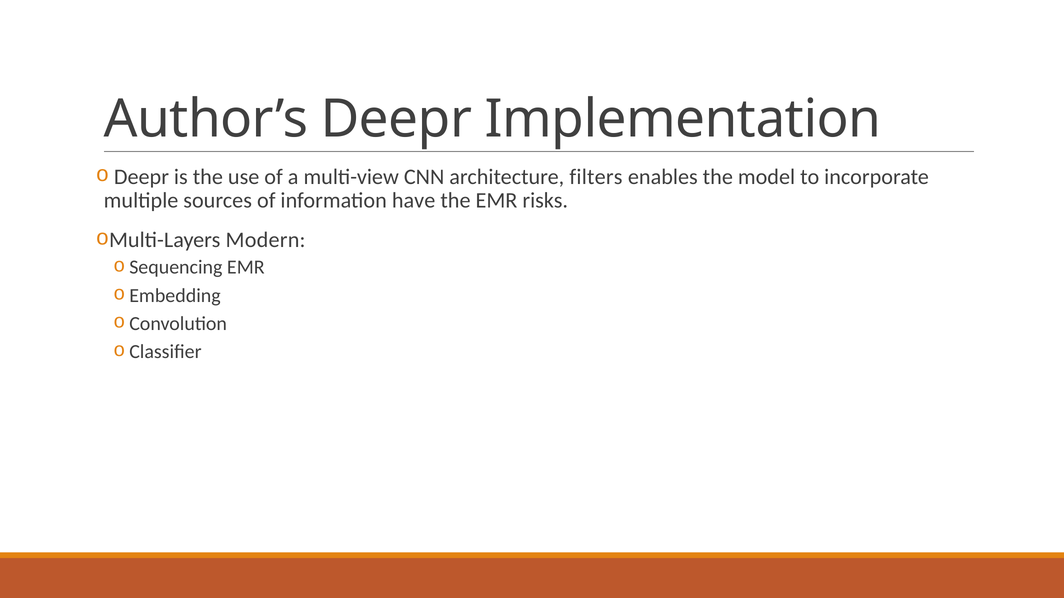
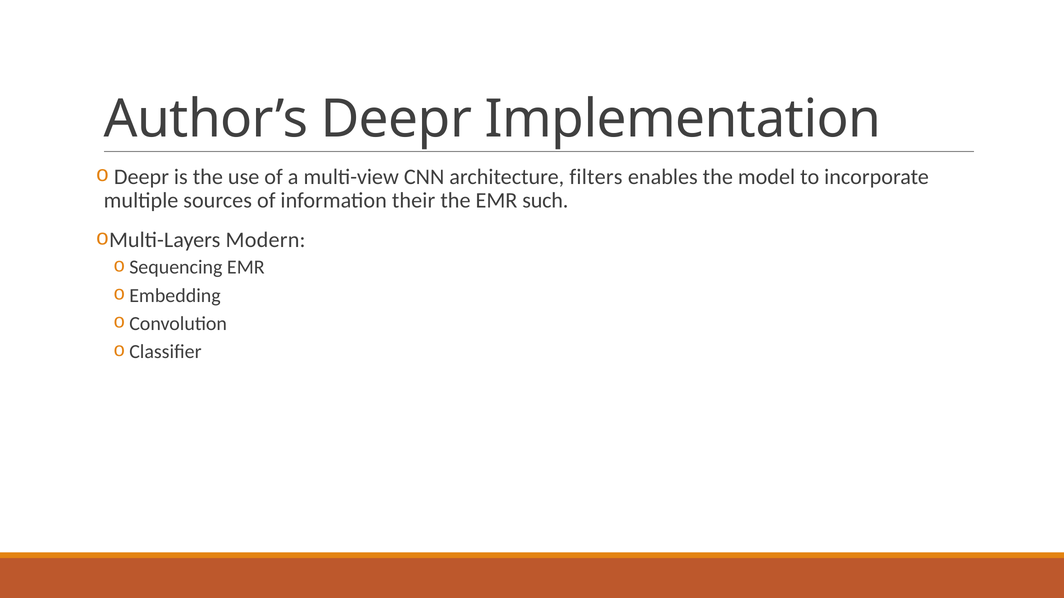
have: have -> their (414, 201)
risks: risks -> such (545, 201)
